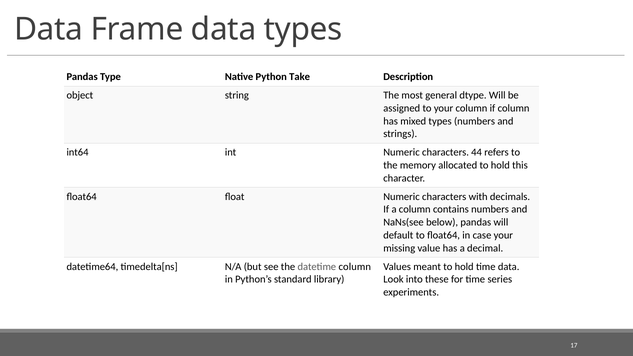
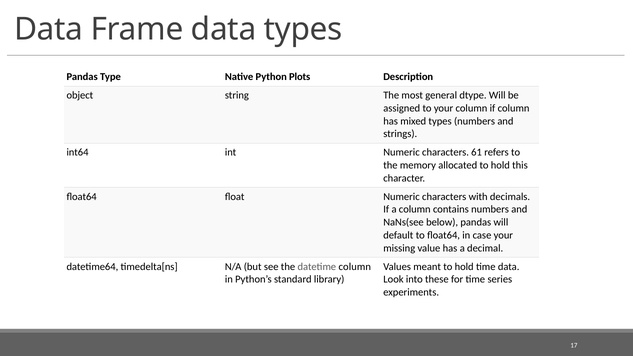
Take: Take -> Plots (300, 77)
44: 44 -> 61 (477, 152)
